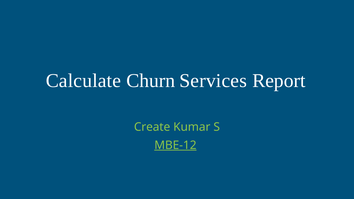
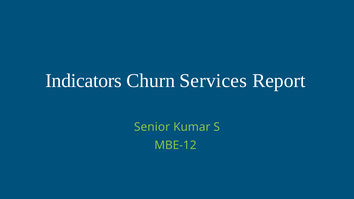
Calculate: Calculate -> Indicators (84, 81)
Create: Create -> Senior (152, 127)
MBE-12 underline: present -> none (175, 145)
